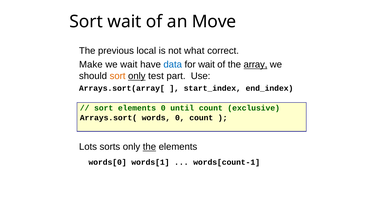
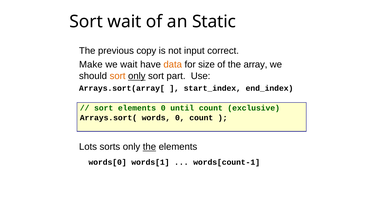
Move: Move -> Static (214, 21)
local: local -> copy (146, 51)
what: what -> input (194, 51)
data colour: blue -> orange (173, 65)
for wait: wait -> size (207, 65)
array underline: present -> none (256, 65)
only test: test -> sort (156, 76)
